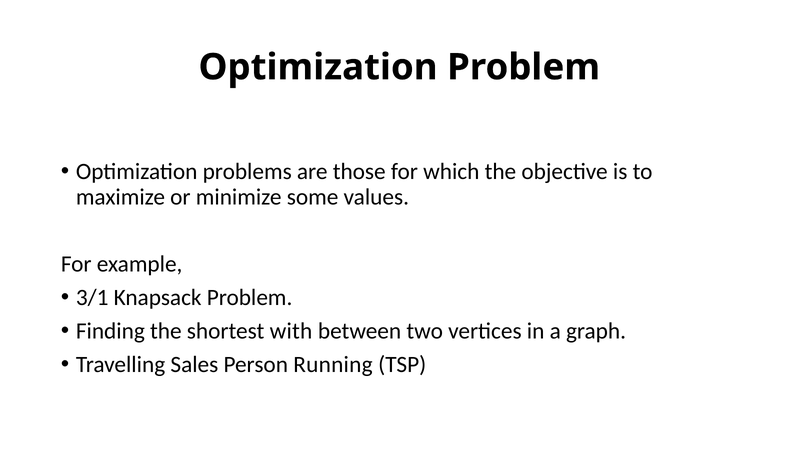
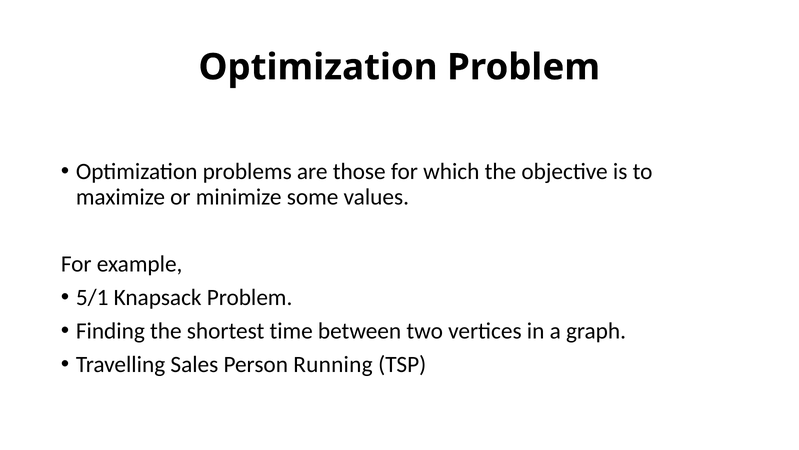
3/1: 3/1 -> 5/1 (92, 297)
with: with -> time (291, 331)
